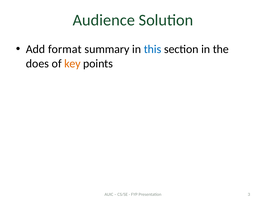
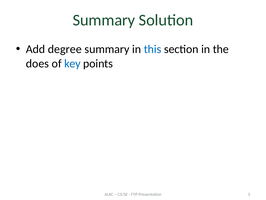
Audience: Audience -> Summary (104, 20)
format: format -> degree (65, 49)
key colour: orange -> blue (72, 63)
